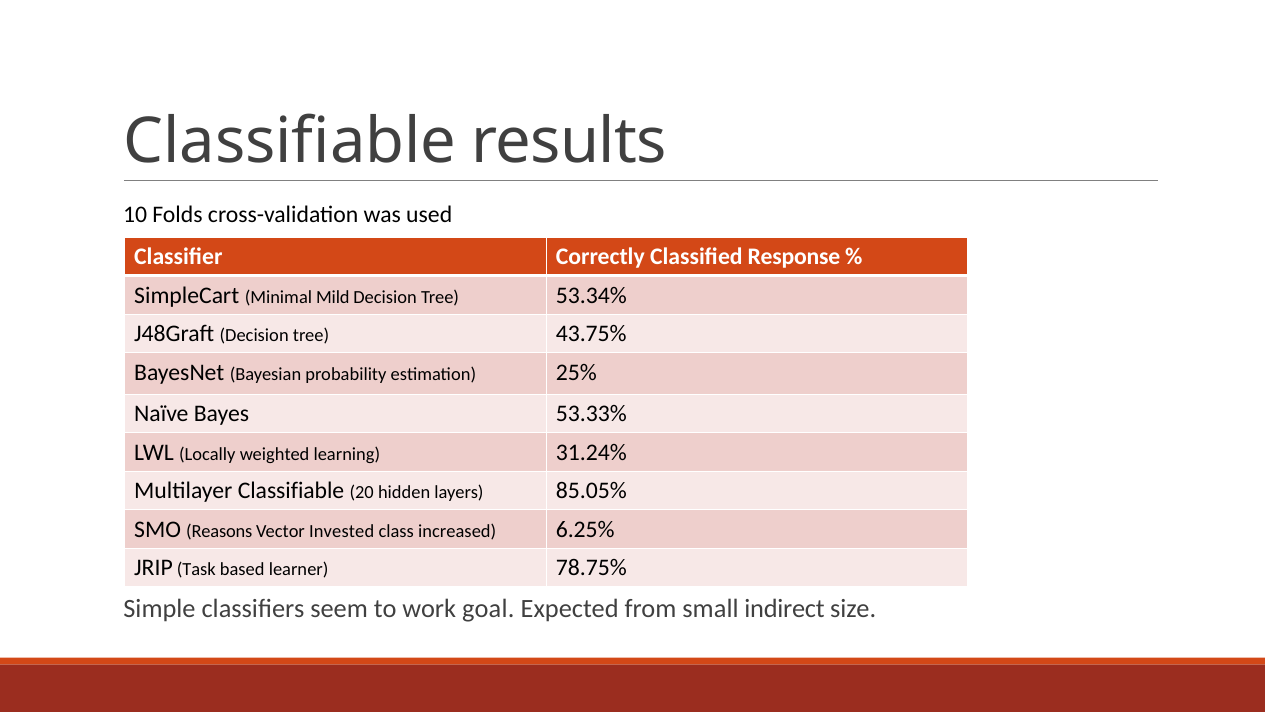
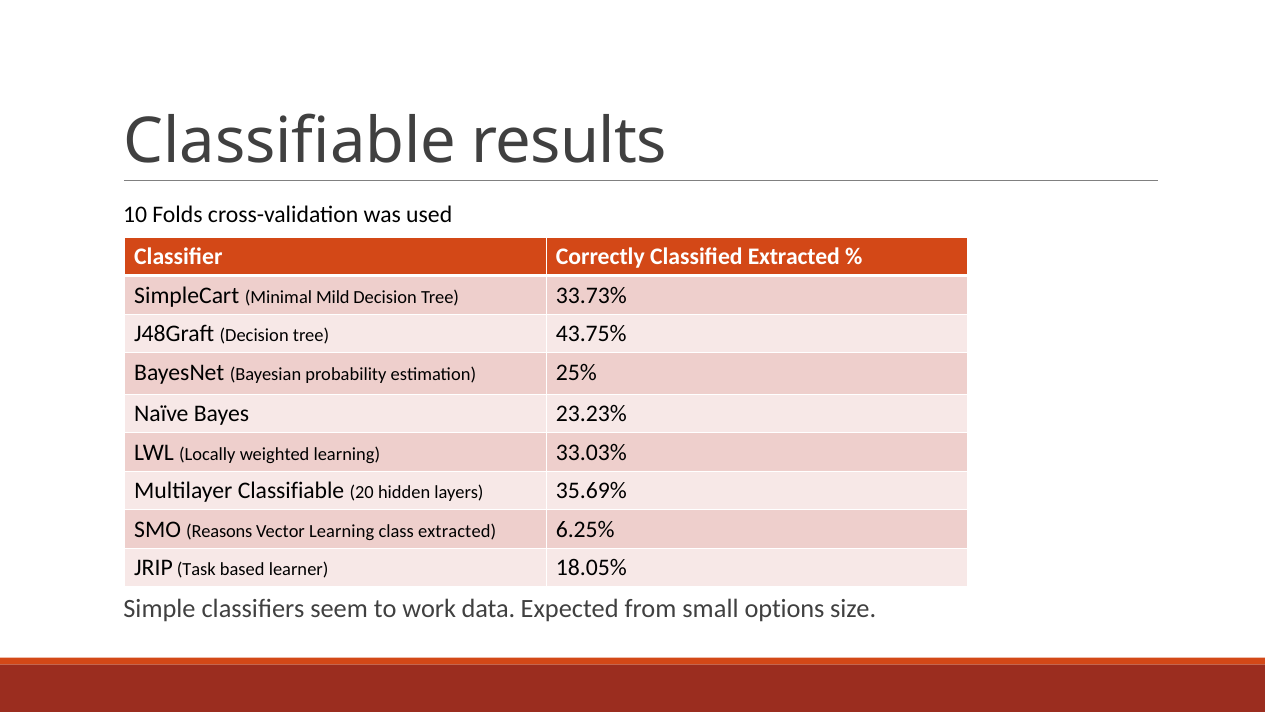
Classified Response: Response -> Extracted (794, 257)
53.34%: 53.34% -> 33.73% (591, 295)
53.33%: 53.33% -> 23.23% (591, 414)
31.24%: 31.24% -> 33.03% (591, 452)
85.05%: 85.05% -> 35.69% (591, 491)
Vector Invested: Invested -> Learning (342, 531)
class increased: increased -> extracted (457, 531)
78.75%: 78.75% -> 18.05% (591, 568)
goal: goal -> data (488, 609)
indirect: indirect -> options (784, 609)
